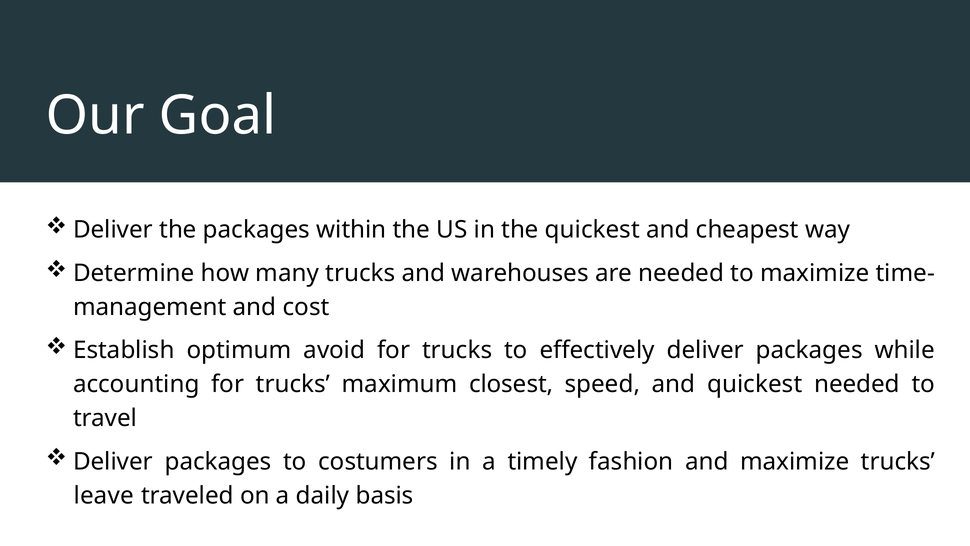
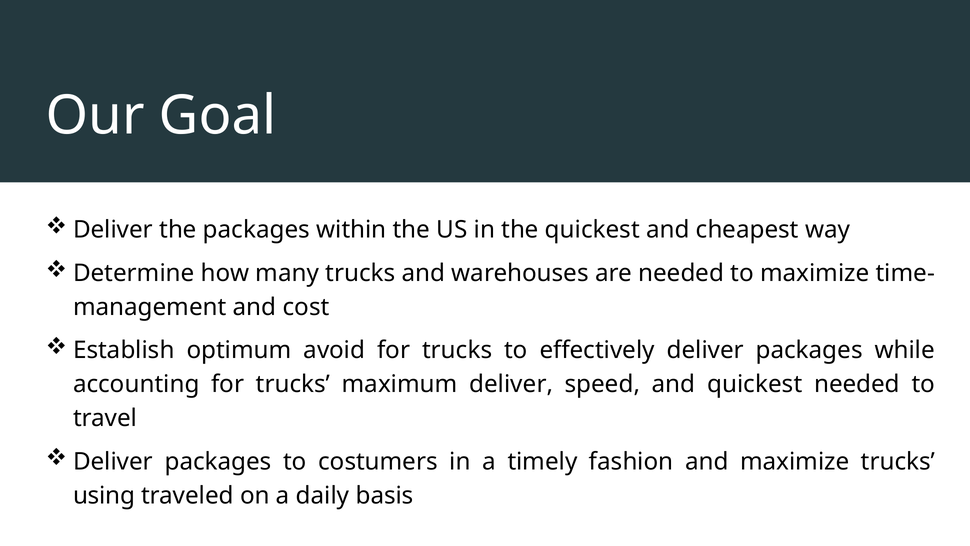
maximum closest: closest -> deliver (511, 384)
leave: leave -> using (104, 495)
